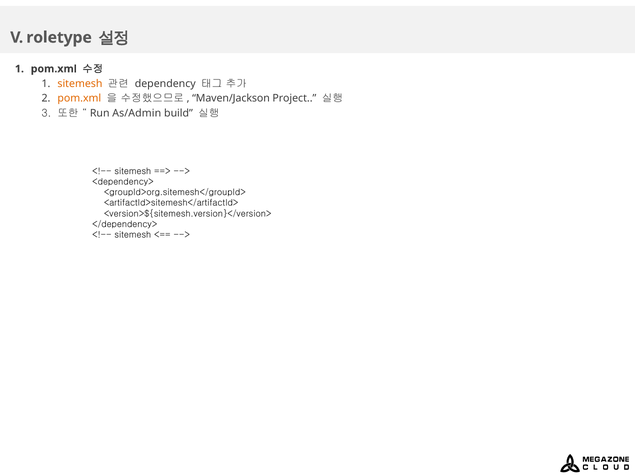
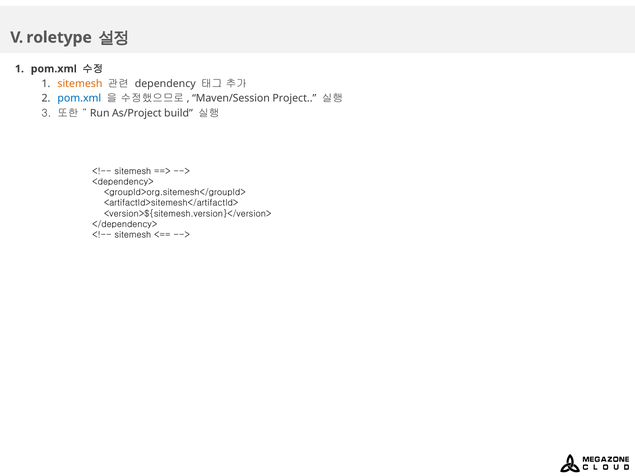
pom.xml colour: orange -> blue (79, 99)
Maven/Jackson: Maven/Jackson -> Maven/Session (231, 99)
As/Admin: As/Admin -> As/Project (137, 113)
